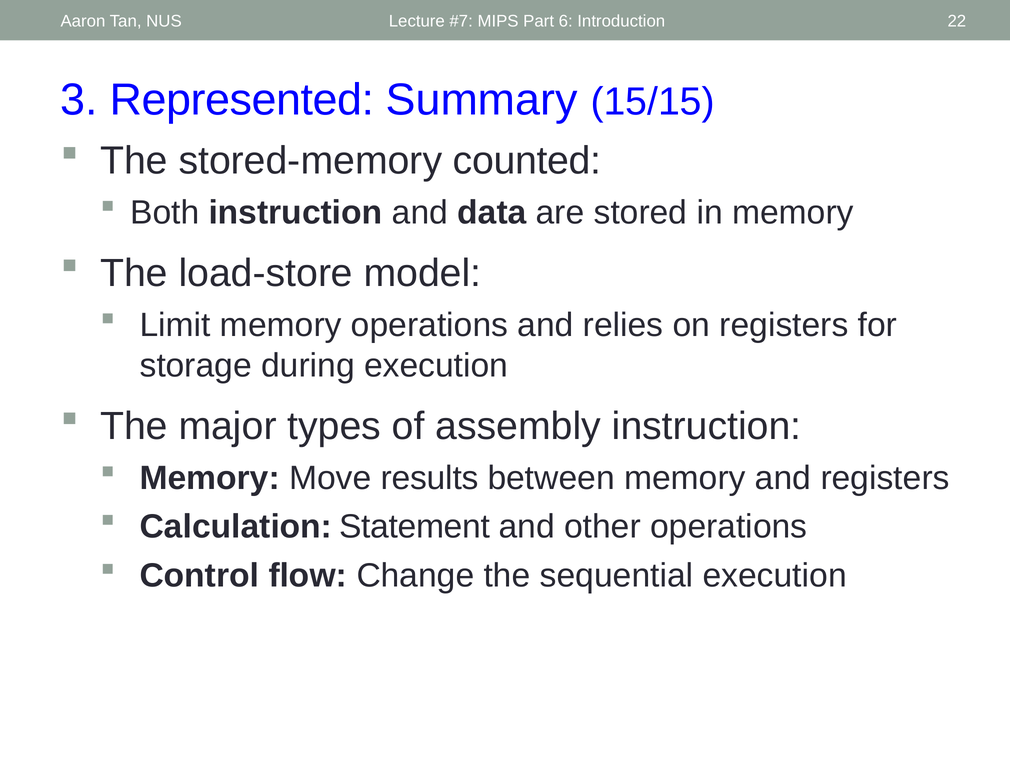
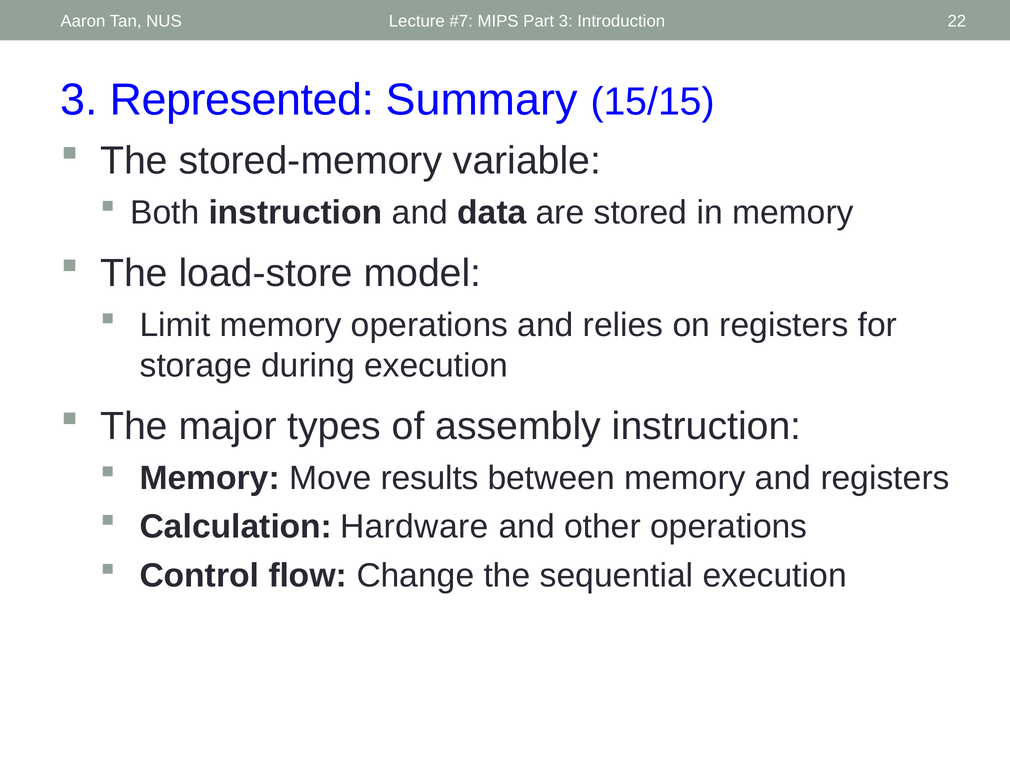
Part 6: 6 -> 3 (566, 21)
counted: counted -> variable (527, 161)
Statement: Statement -> Hardware (414, 527)
